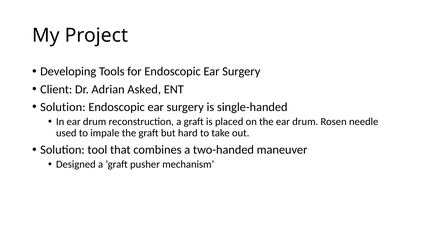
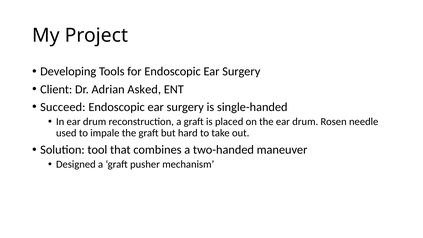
Solution: Solution -> Succeed (63, 107)
